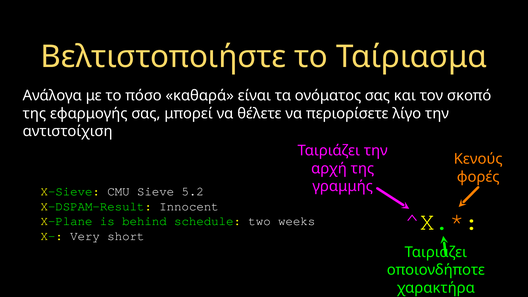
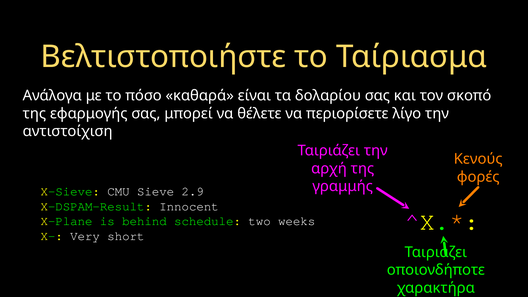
ονόματος: ονόματος -> δολαρίου (328, 96)
5.2: 5.2 -> 2.9 (193, 191)
